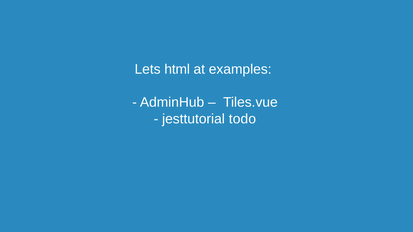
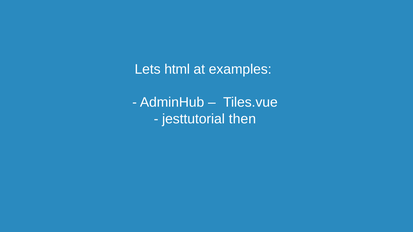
todo: todo -> then (242, 119)
